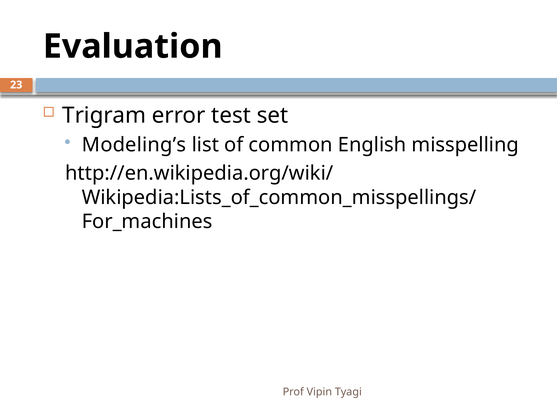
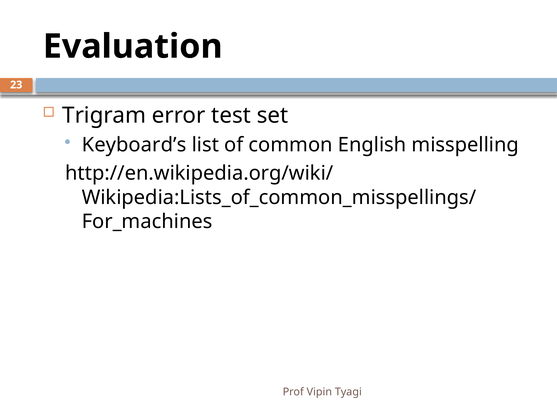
Modeling’s: Modeling’s -> Keyboard’s (134, 145)
